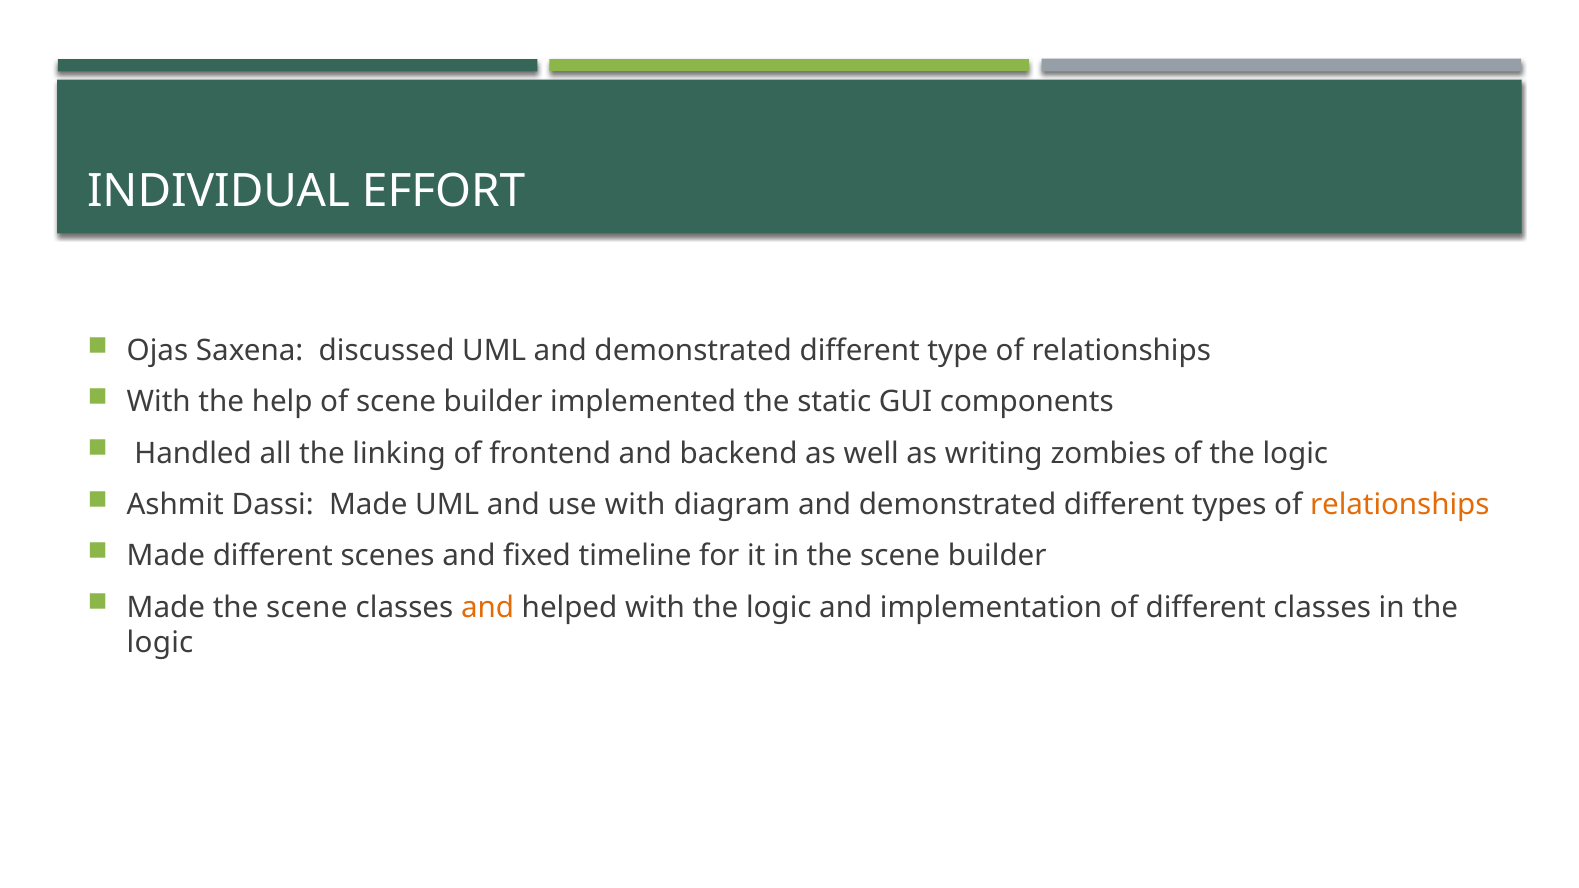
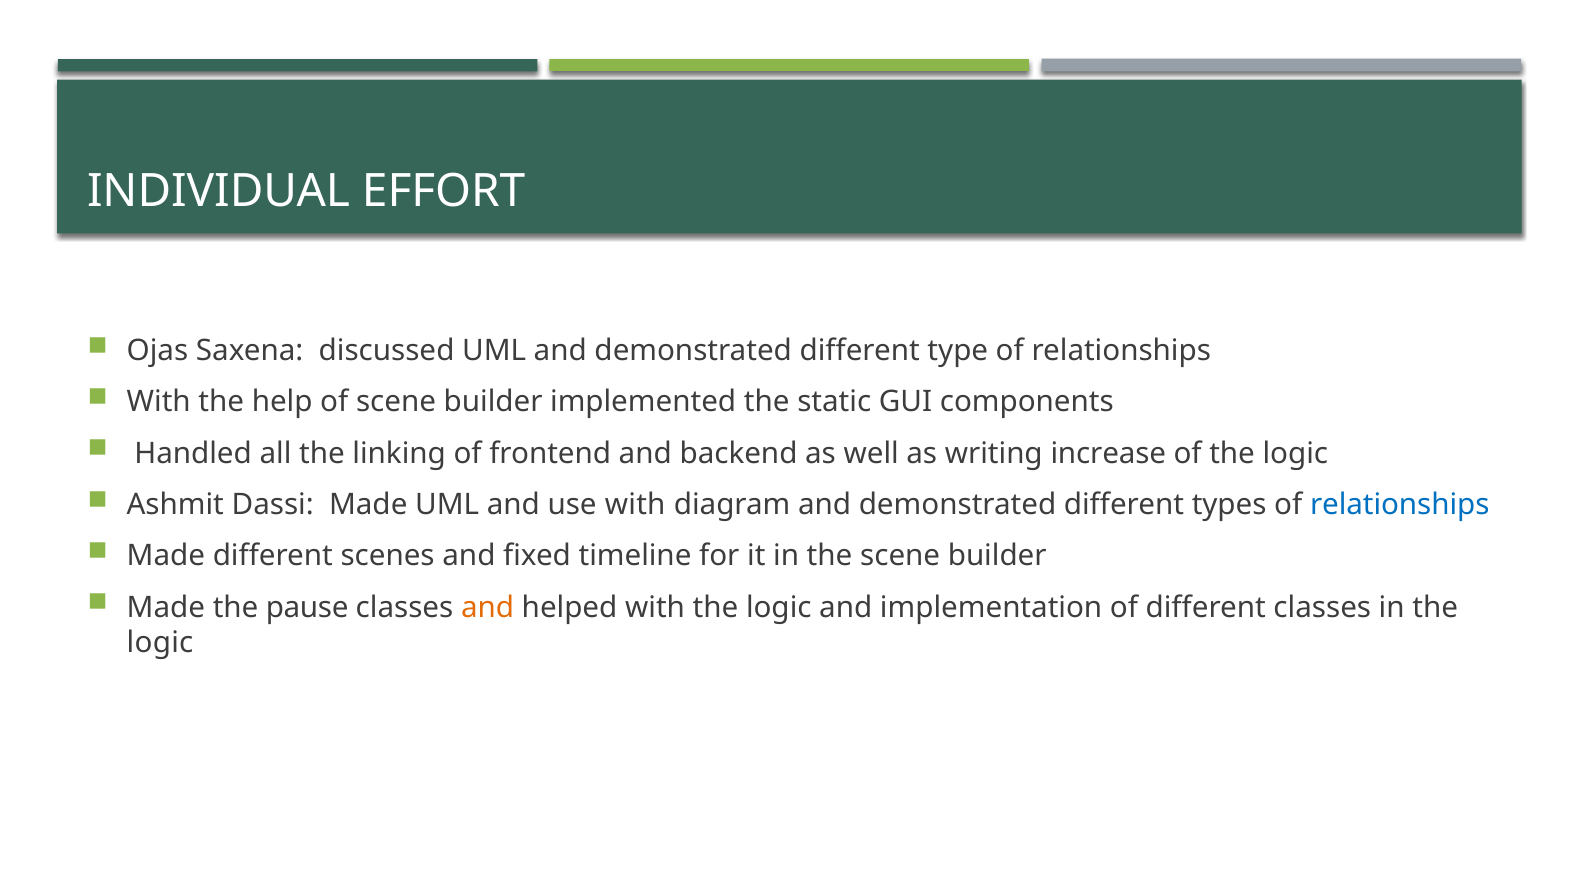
zombies: zombies -> increase (1108, 454)
relationships colour: orange -> blue (1400, 505)
Made the scene: scene -> pause (307, 608)
